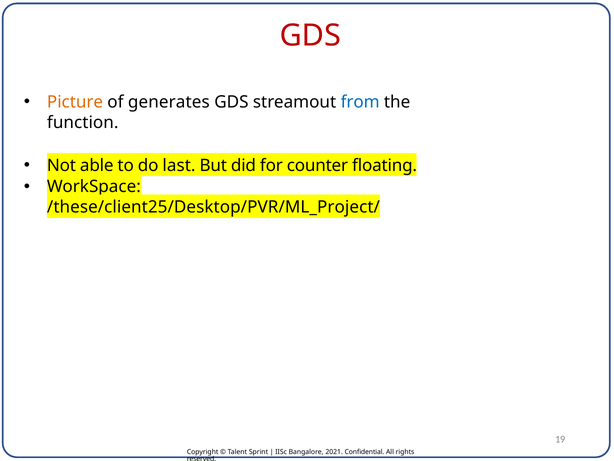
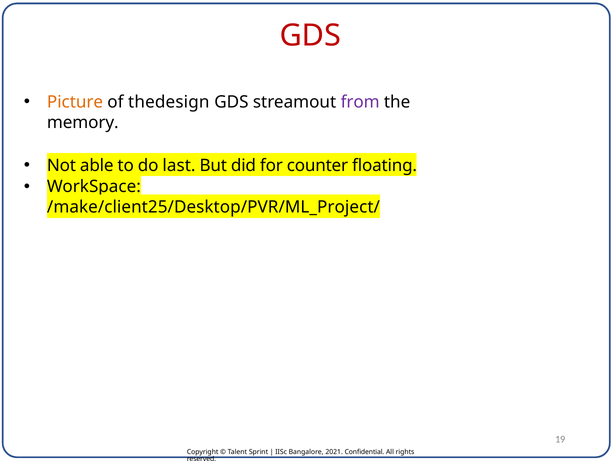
generates: generates -> thedesign (169, 102)
from colour: blue -> purple (360, 102)
function: function -> memory (83, 123)
/these/client25/Desktop/PVR/ML_Project/: /these/client25/Desktop/PVR/ML_Project/ -> /make/client25/Desktop/PVR/ML_Project/ (213, 207)
